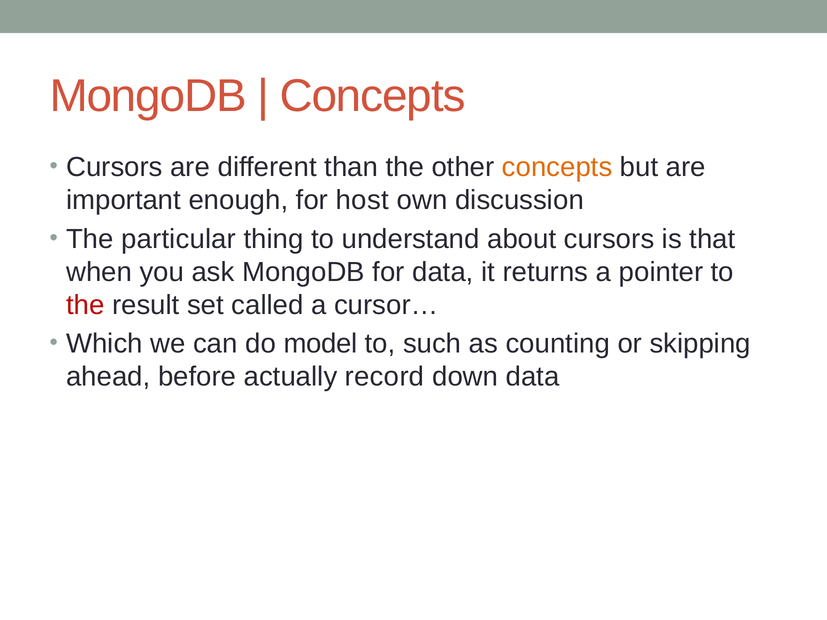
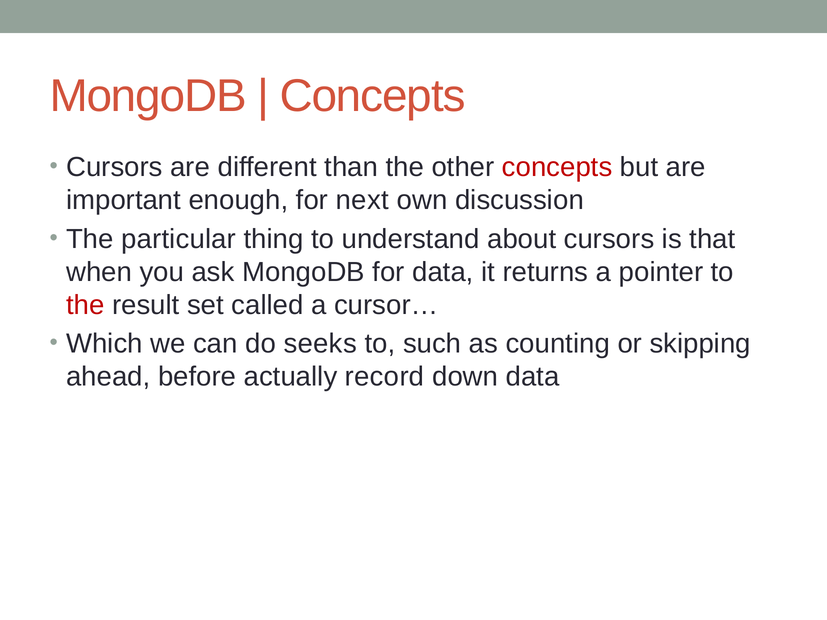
concepts colour: orange -> red (557, 167)
host: host -> next (362, 200)
model: model -> seeks (320, 344)
